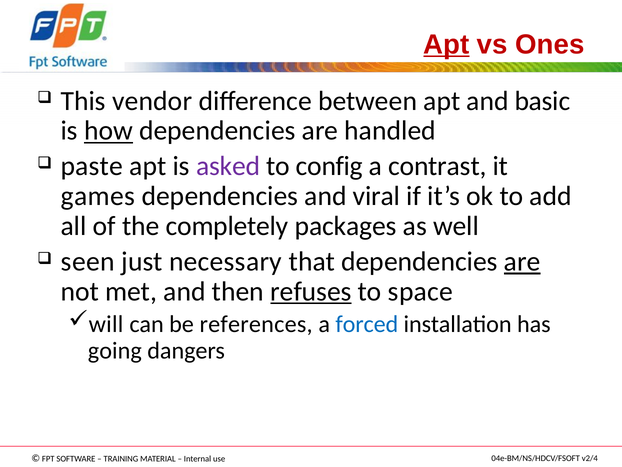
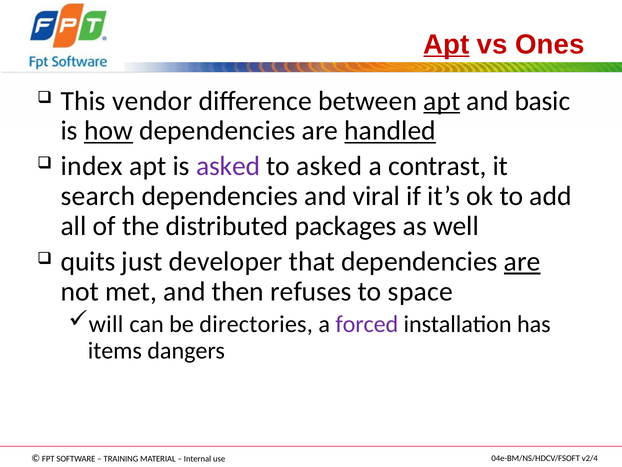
apt underline: none -> present (442, 101)
handled underline: none -> present (390, 131)
paste: paste -> index (92, 166)
to config: config -> asked (329, 166)
games: games -> search (98, 196)
completely: completely -> distributed (227, 226)
seen: seen -> quits (88, 261)
necessary: necessary -> developer (226, 261)
refuses underline: present -> none (311, 291)
references: references -> directories (256, 324)
forced colour: blue -> purple (367, 324)
going: going -> items (115, 350)
